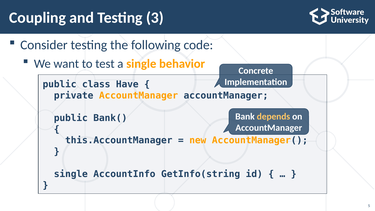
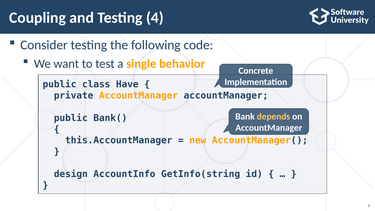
3: 3 -> 4 (155, 18)
single: single -> design (71, 174)
